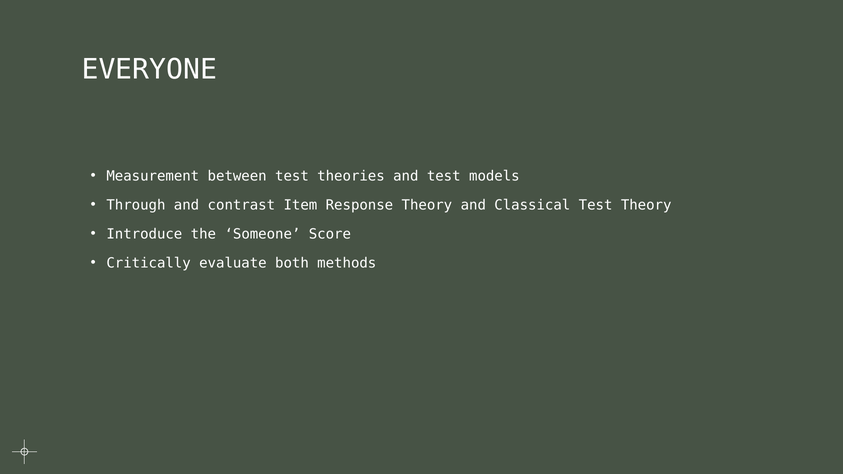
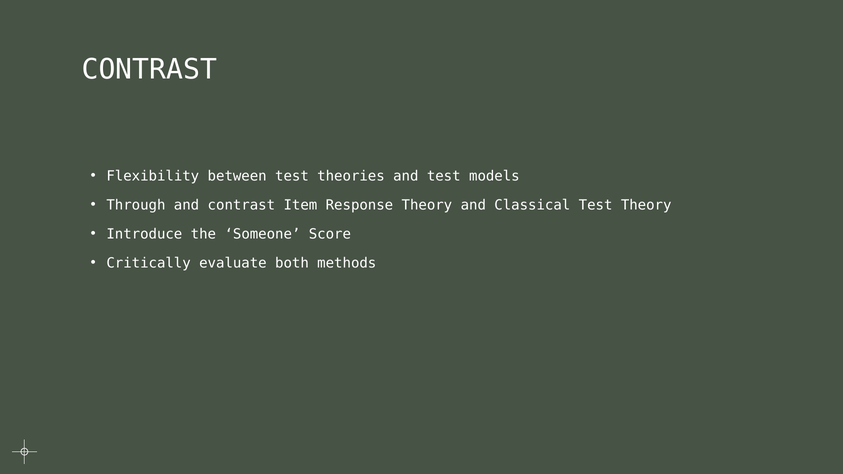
EVERYONE: EVERYONE -> CONTRAST (149, 69)
Measurement: Measurement -> Flexibility (153, 176)
